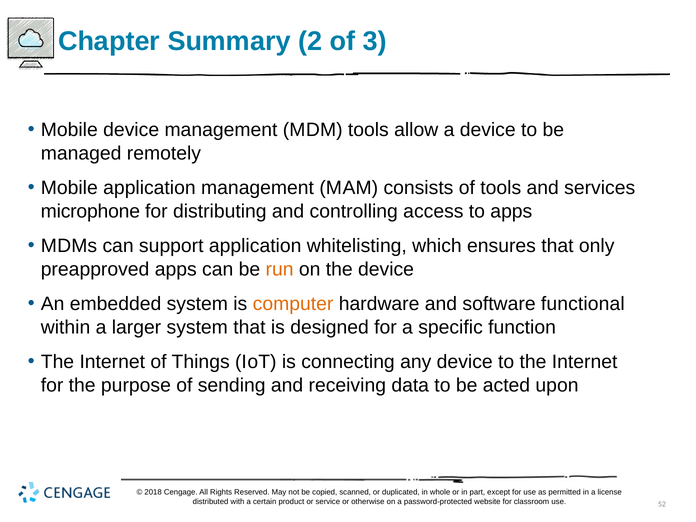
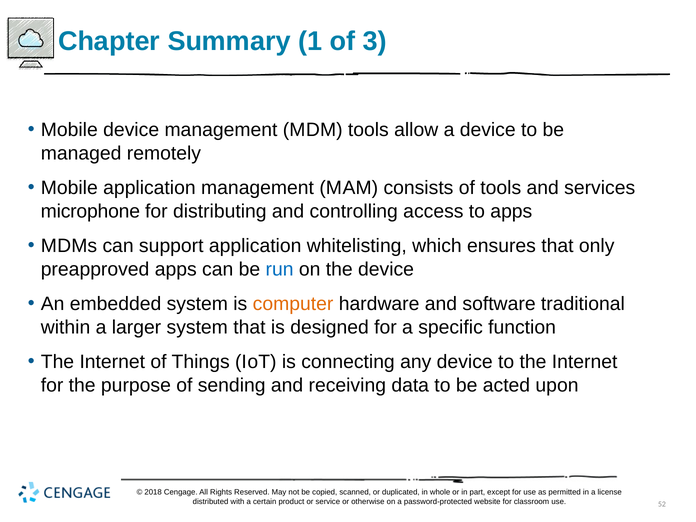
2: 2 -> 1 (310, 42)
run colour: orange -> blue (280, 269)
functional: functional -> traditional (583, 304)
